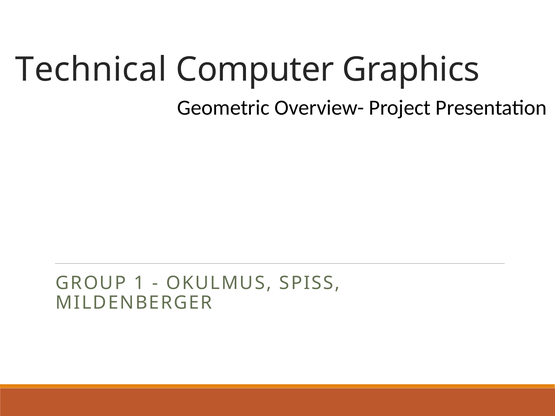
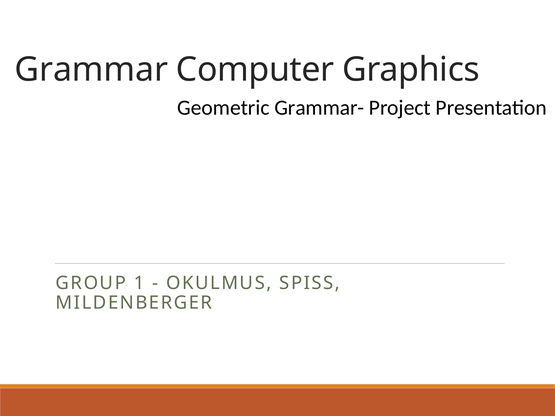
Technical: Technical -> Grammar (91, 70)
Overview-: Overview- -> Grammar- (319, 108)
